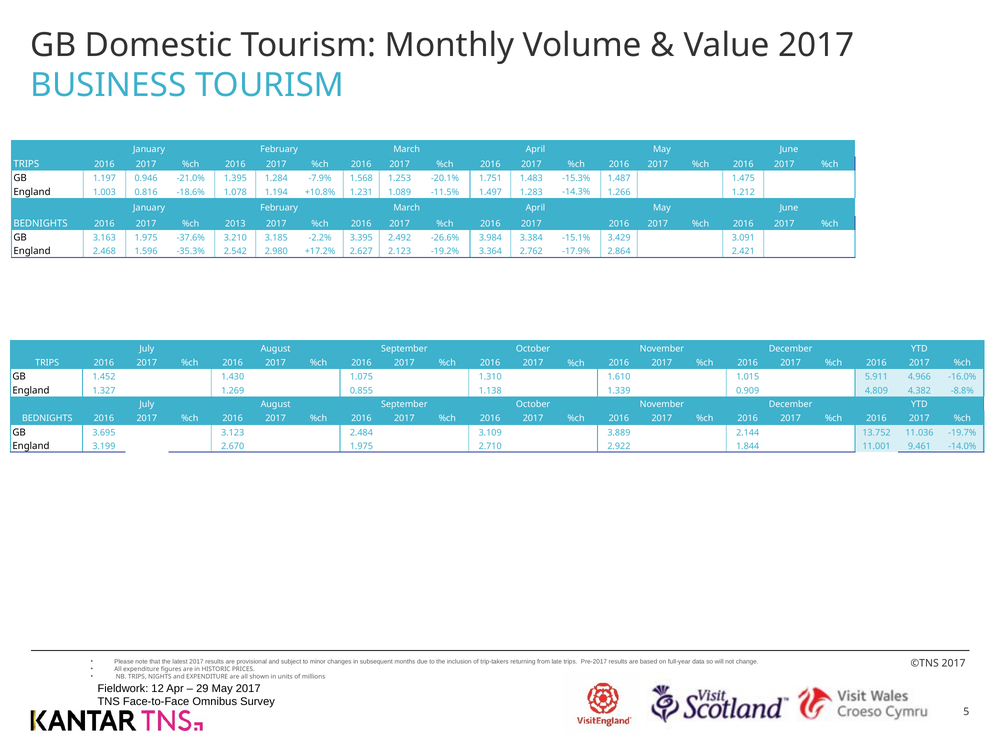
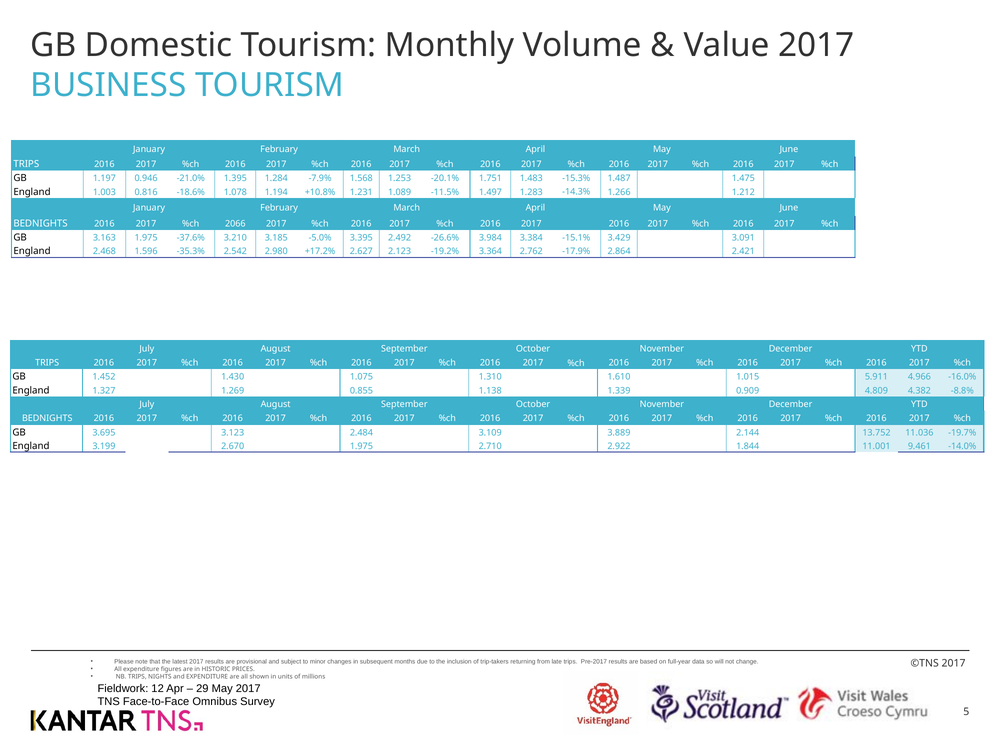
2013: 2013 -> 2066 (235, 224)
-2.2%: -2.2% -> -5.0% (320, 238)
